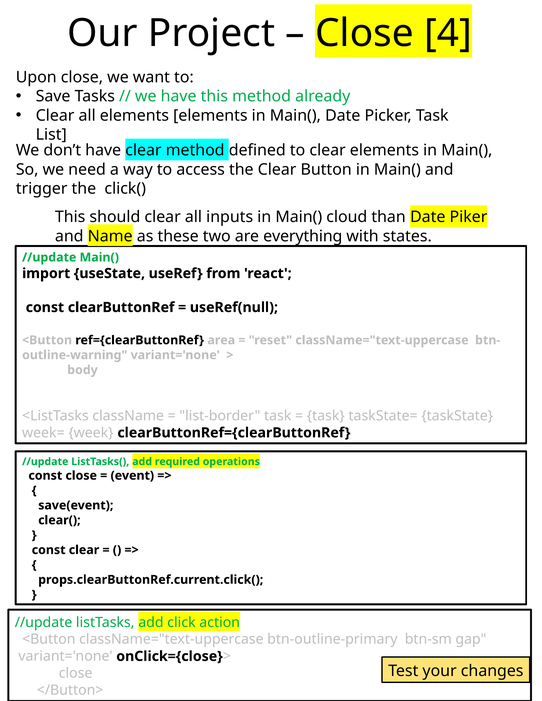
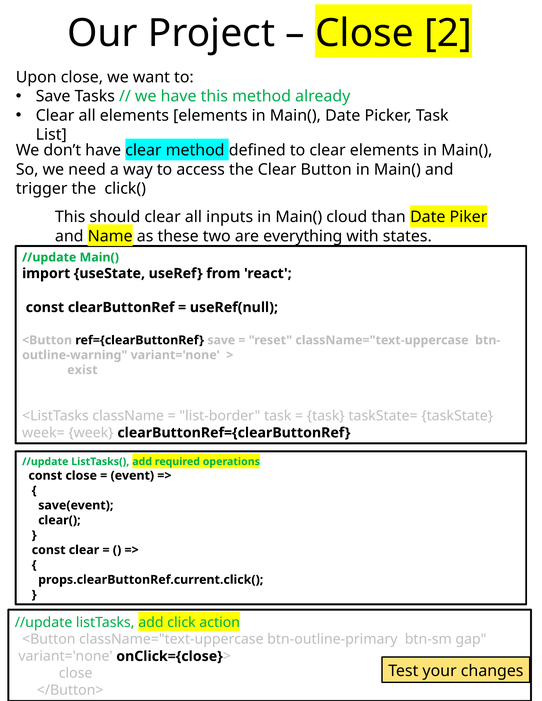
4: 4 -> 2 (448, 33)
ref={clearButtonRef area: area -> save (221, 340)
body: body -> exist (82, 370)
